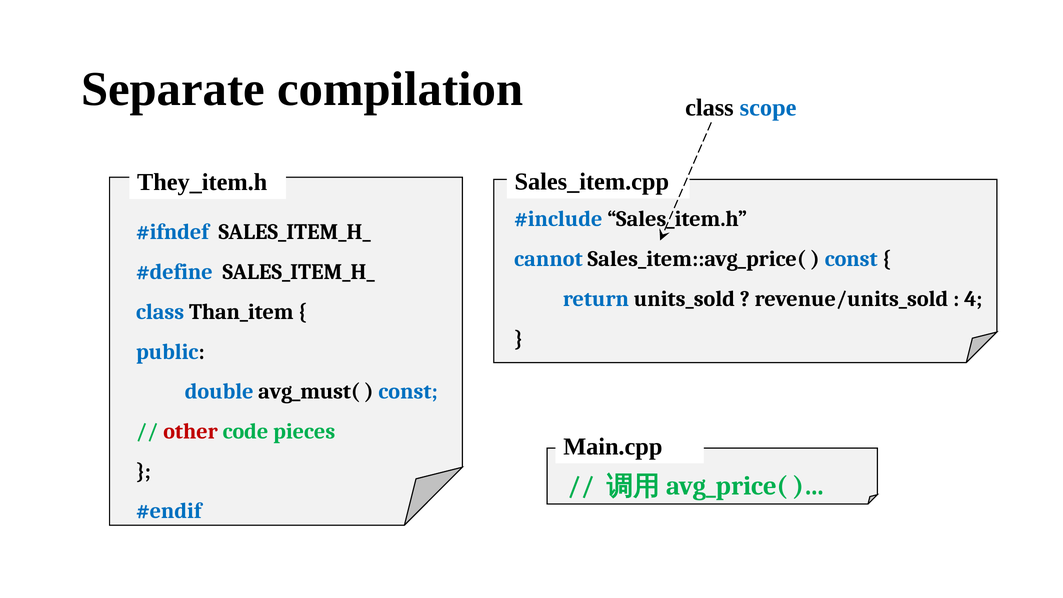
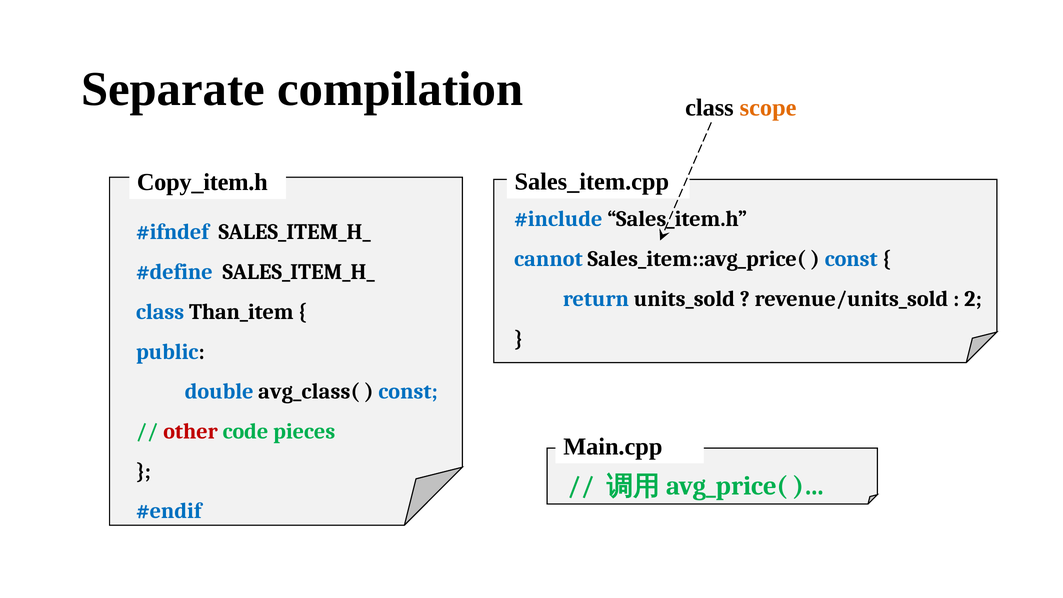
scope colour: blue -> orange (768, 108)
They_item.h: They_item.h -> Copy_item.h (202, 182)
4: 4 -> 2 (973, 299)
avg_must(: avg_must( -> avg_class( (309, 392)
